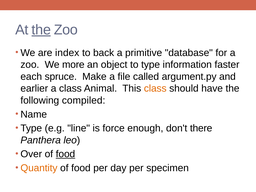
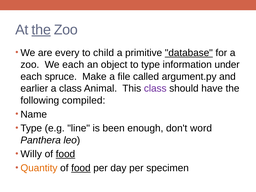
index: index -> every (67, 53)
back: back -> child (104, 53)
database underline: none -> present (189, 53)
We more: more -> each (73, 65)
faster: faster -> under (227, 65)
class colour: orange -> purple (155, 89)
force: force -> been (114, 128)
there: there -> word (201, 128)
Over: Over -> Willy (31, 154)
food underline: none -> present (81, 168)
